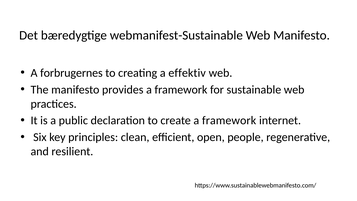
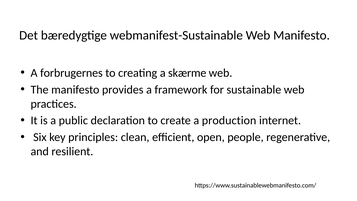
effektiv: effektiv -> skærme (187, 73)
create a framework: framework -> production (229, 120)
